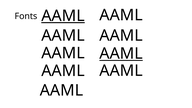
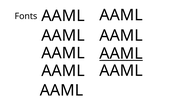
AAML underline: present -> none (63, 16)
